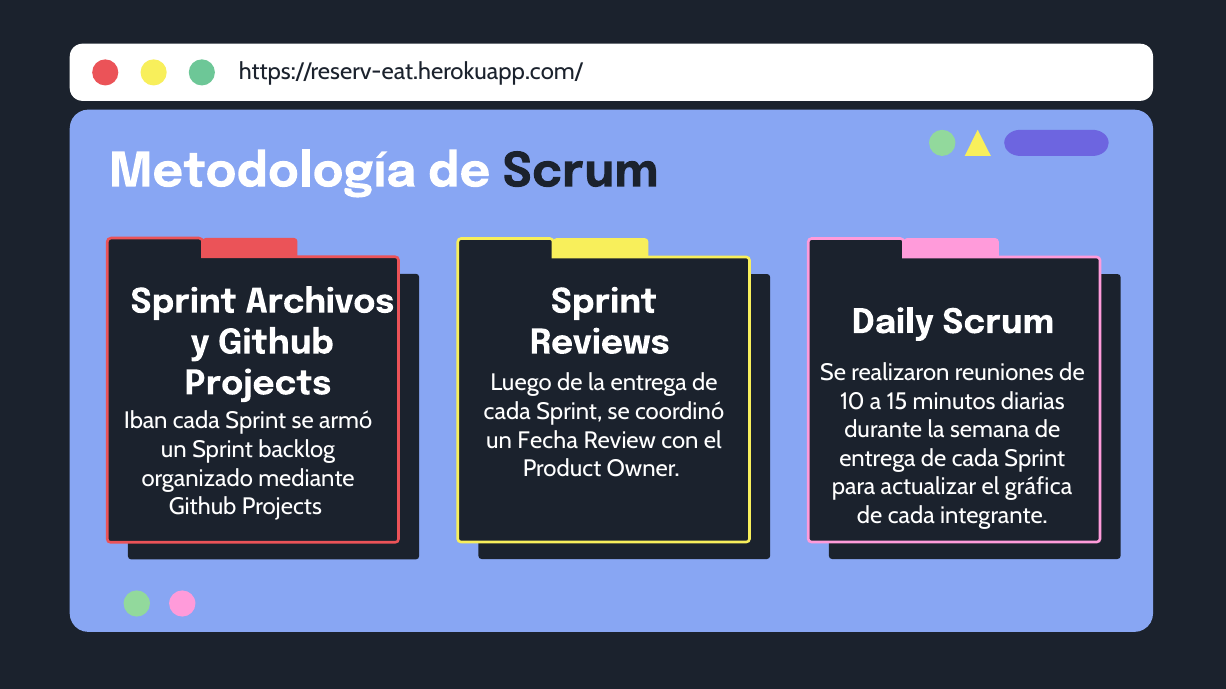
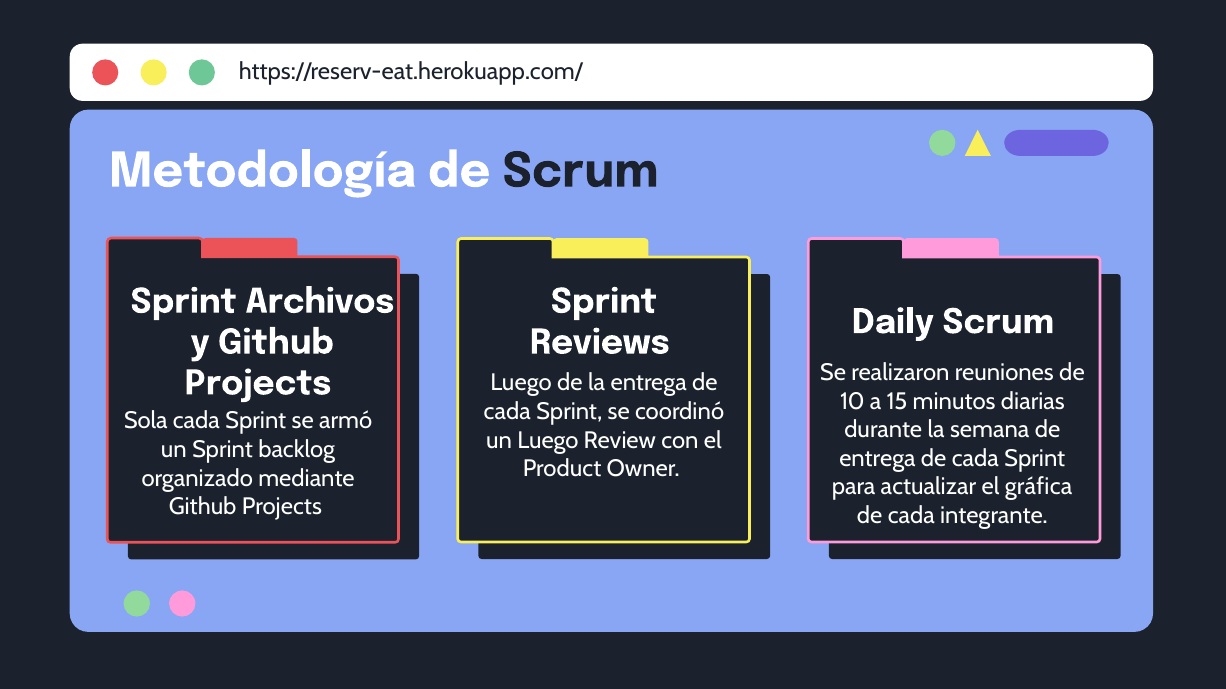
Iban: Iban -> Sola (146, 421)
un Fecha: Fecha -> Luego (548, 441)
